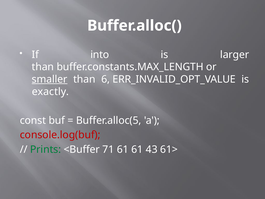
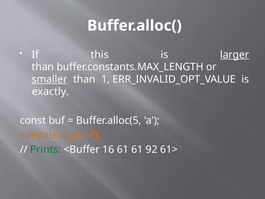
into: into -> this (100, 55)
larger underline: none -> present (235, 55)
6: 6 -> 1 (106, 79)
console.log(buf colour: red -> orange (60, 135)
71: 71 -> 16 (108, 149)
43: 43 -> 92 (152, 149)
